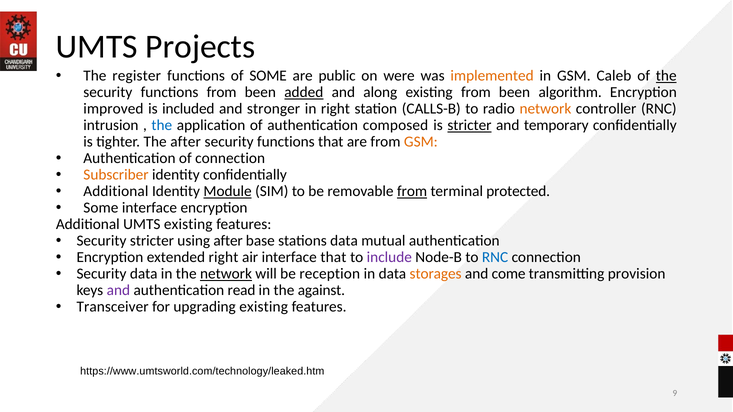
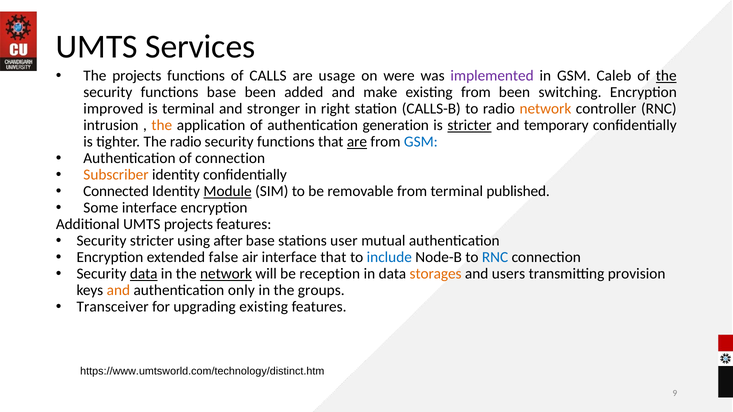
Projects: Projects -> Services (200, 47)
The register: register -> projects (137, 76)
of SOME: SOME -> CALLS (268, 76)
public: public -> usage (337, 76)
implemented colour: orange -> purple (492, 76)
functions from: from -> base (221, 92)
added underline: present -> none (304, 92)
along: along -> make (380, 92)
algorithm: algorithm -> switching (570, 92)
is included: included -> terminal (188, 109)
the colour: blue -> orange (162, 125)
composed: composed -> generation (396, 125)
The after: after -> radio (186, 142)
are underline: none -> present (357, 142)
GSM colour: orange -> blue (421, 142)
Additional: Additional -> Connected (116, 192)
from underline: present -> none (412, 192)
protected: protected -> published (518, 192)
UMTS existing: existing -> projects (188, 225)
stations data: data -> user (344, 241)
extended right: right -> false (223, 258)
include colour: purple -> blue (389, 258)
data underline: none -> present (144, 274)
come: come -> users (508, 274)
and colour: purple -> orange (118, 291)
read: read -> only (241, 291)
against: against -> groups (321, 291)
https://www.umtsworld.com/technology/leaked.htm: https://www.umtsworld.com/technology/leaked.htm -> https://www.umtsworld.com/technology/distinct.htm (202, 372)
